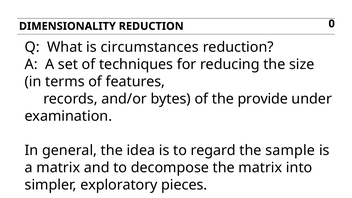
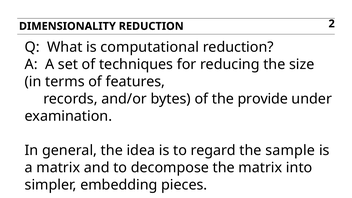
0: 0 -> 2 (332, 24)
circumstances: circumstances -> computational (150, 47)
exploratory: exploratory -> embedding (119, 185)
